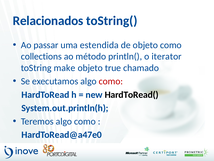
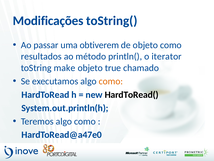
Relacionados: Relacionados -> Modificações (48, 21)
estendida: estendida -> obtiverem (99, 45)
collections: collections -> resultados (41, 56)
como colour: red -> orange (111, 81)
